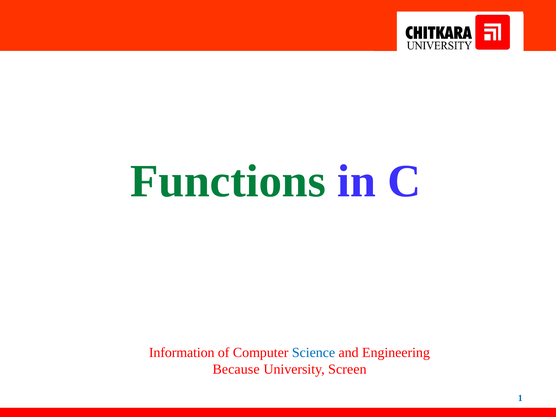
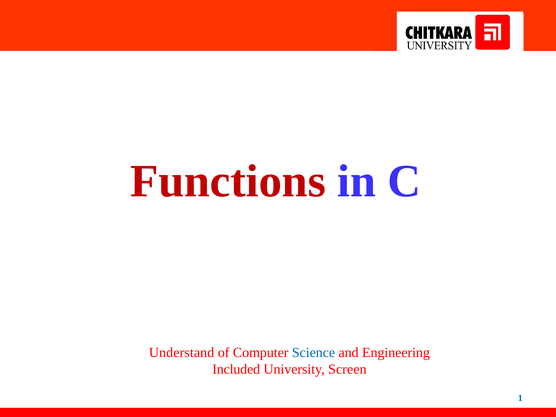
Functions colour: green -> red (228, 181)
Information: Information -> Understand (182, 353)
Because: Because -> Included (236, 369)
